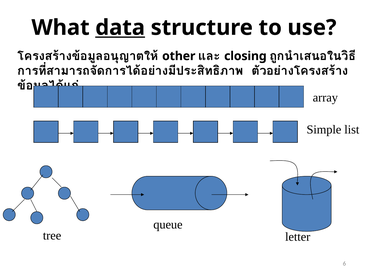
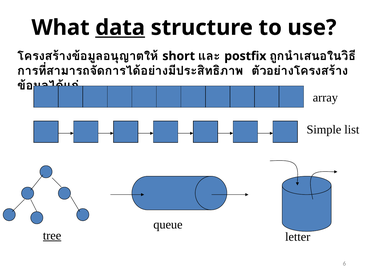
other: other -> short (179, 56)
closing: closing -> postfix (245, 56)
tree underline: none -> present (52, 236)
